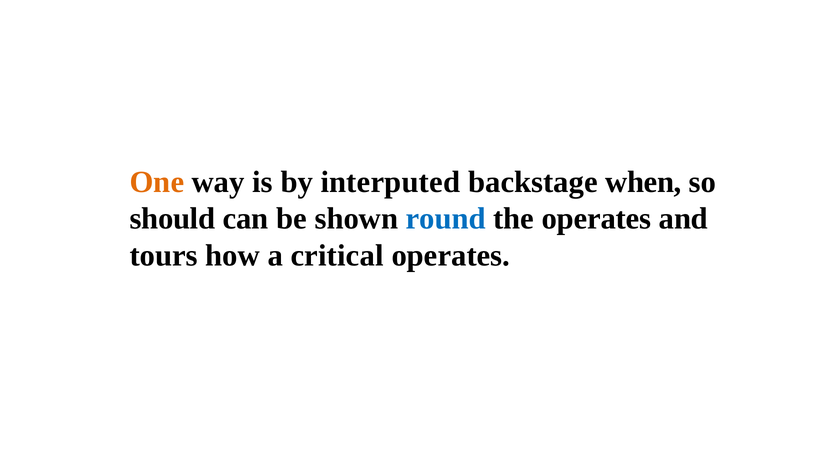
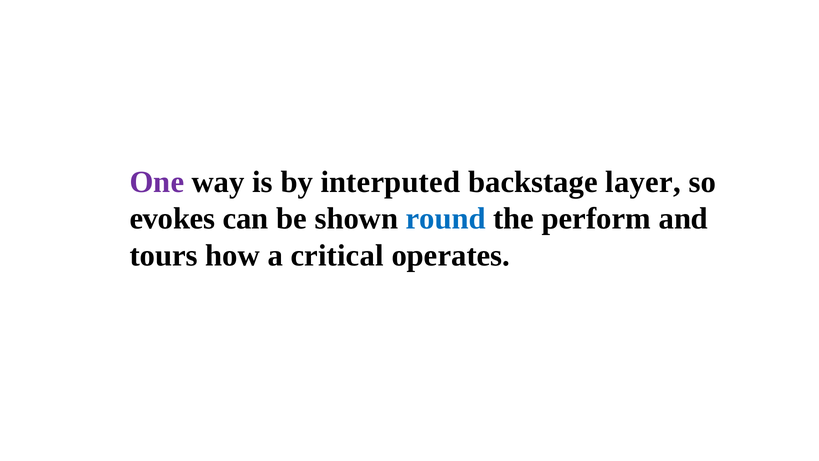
One colour: orange -> purple (157, 182)
when: when -> layer (643, 182)
should: should -> evokes (172, 219)
the operates: operates -> perform (596, 219)
